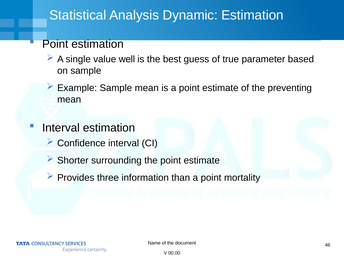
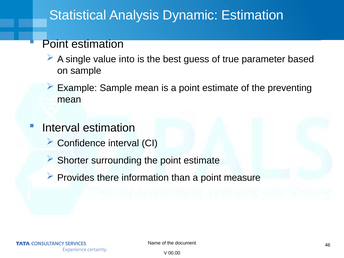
well: well -> into (127, 59)
three: three -> there (108, 178)
mortality: mortality -> measure (242, 178)
